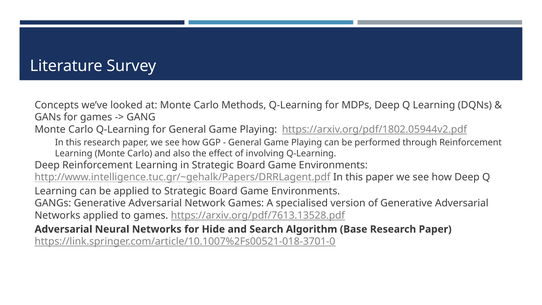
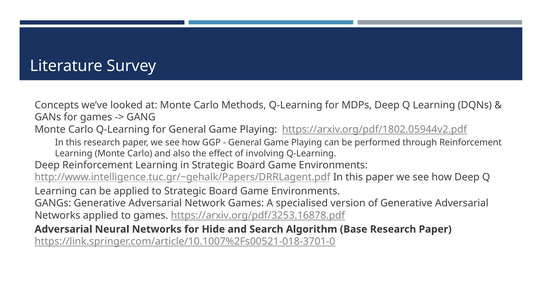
https://arxiv.org/pdf/7613.13528.pdf: https://arxiv.org/pdf/7613.13528.pdf -> https://arxiv.org/pdf/3253.16878.pdf (258, 215)
